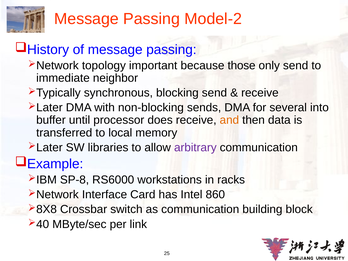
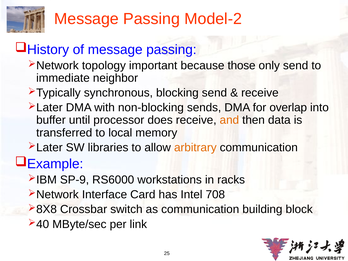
several: several -> overlap (288, 108)
arbitrary colour: purple -> orange (195, 148)
SP-8: SP-8 -> SP-9 (75, 180)
860: 860 -> 708 (215, 195)
